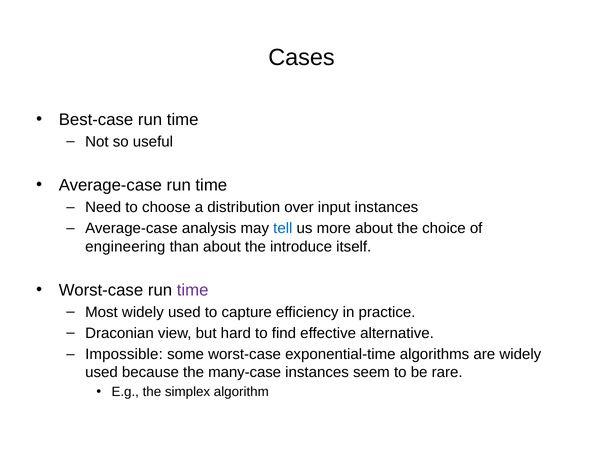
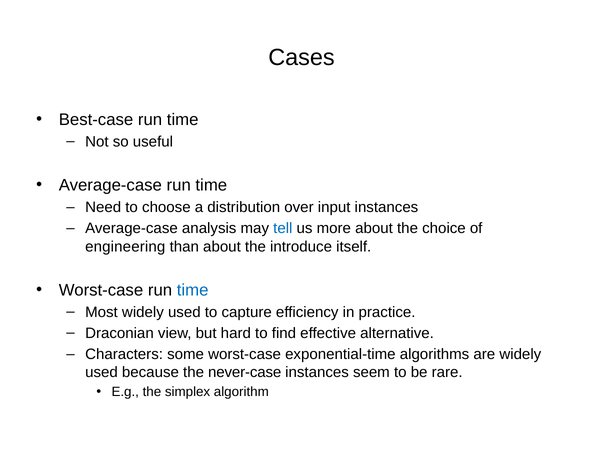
time colour: purple -> blue (193, 290)
Impossible: Impossible -> Characters (124, 355)
many-case: many-case -> never-case (245, 373)
